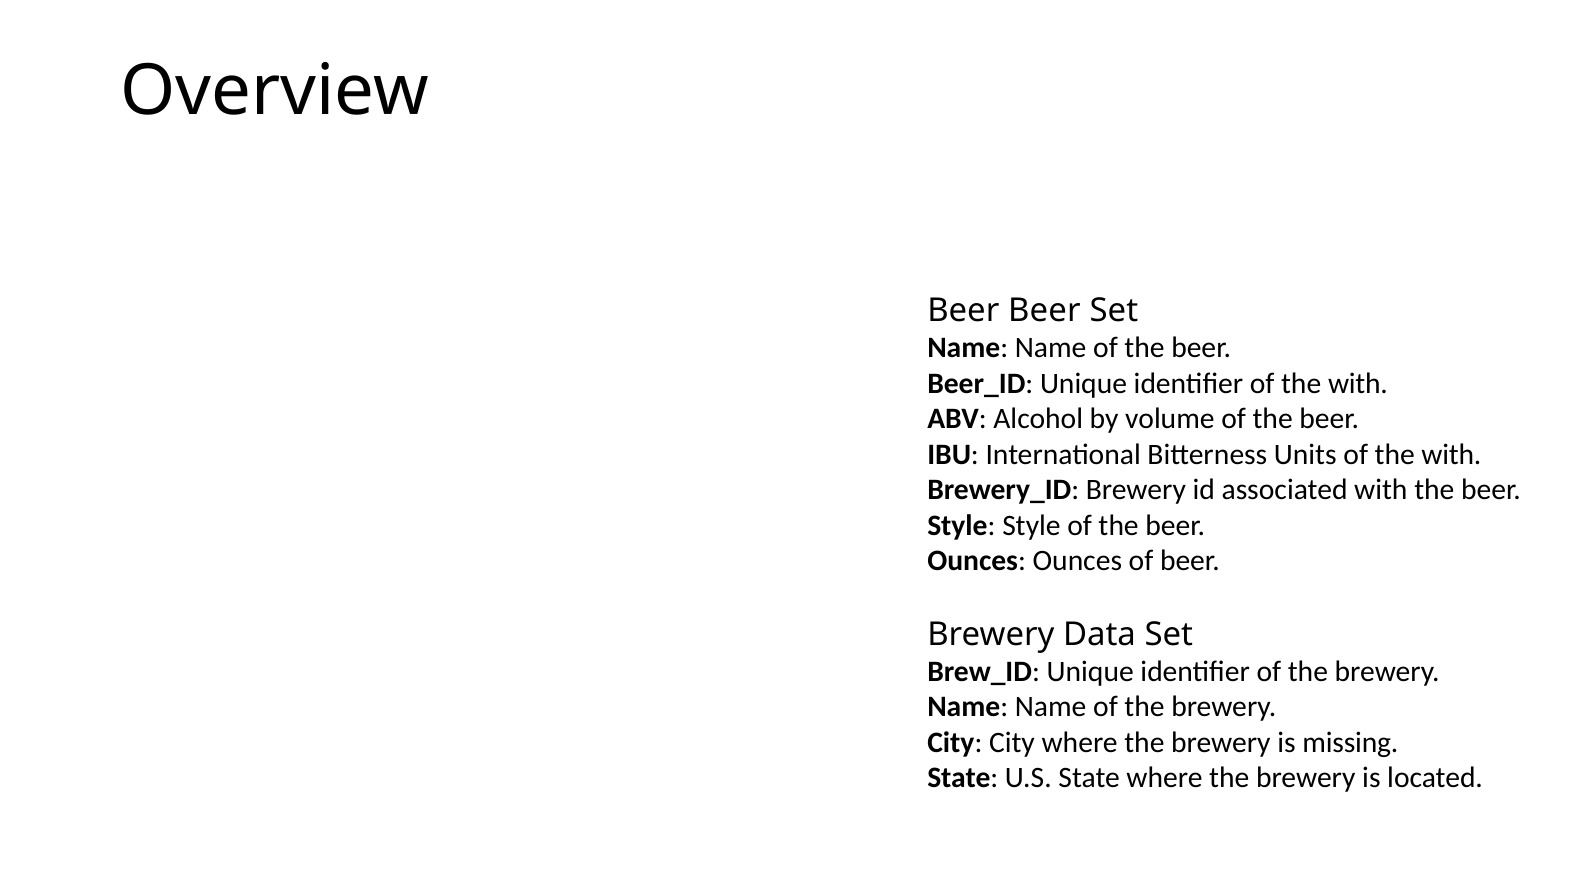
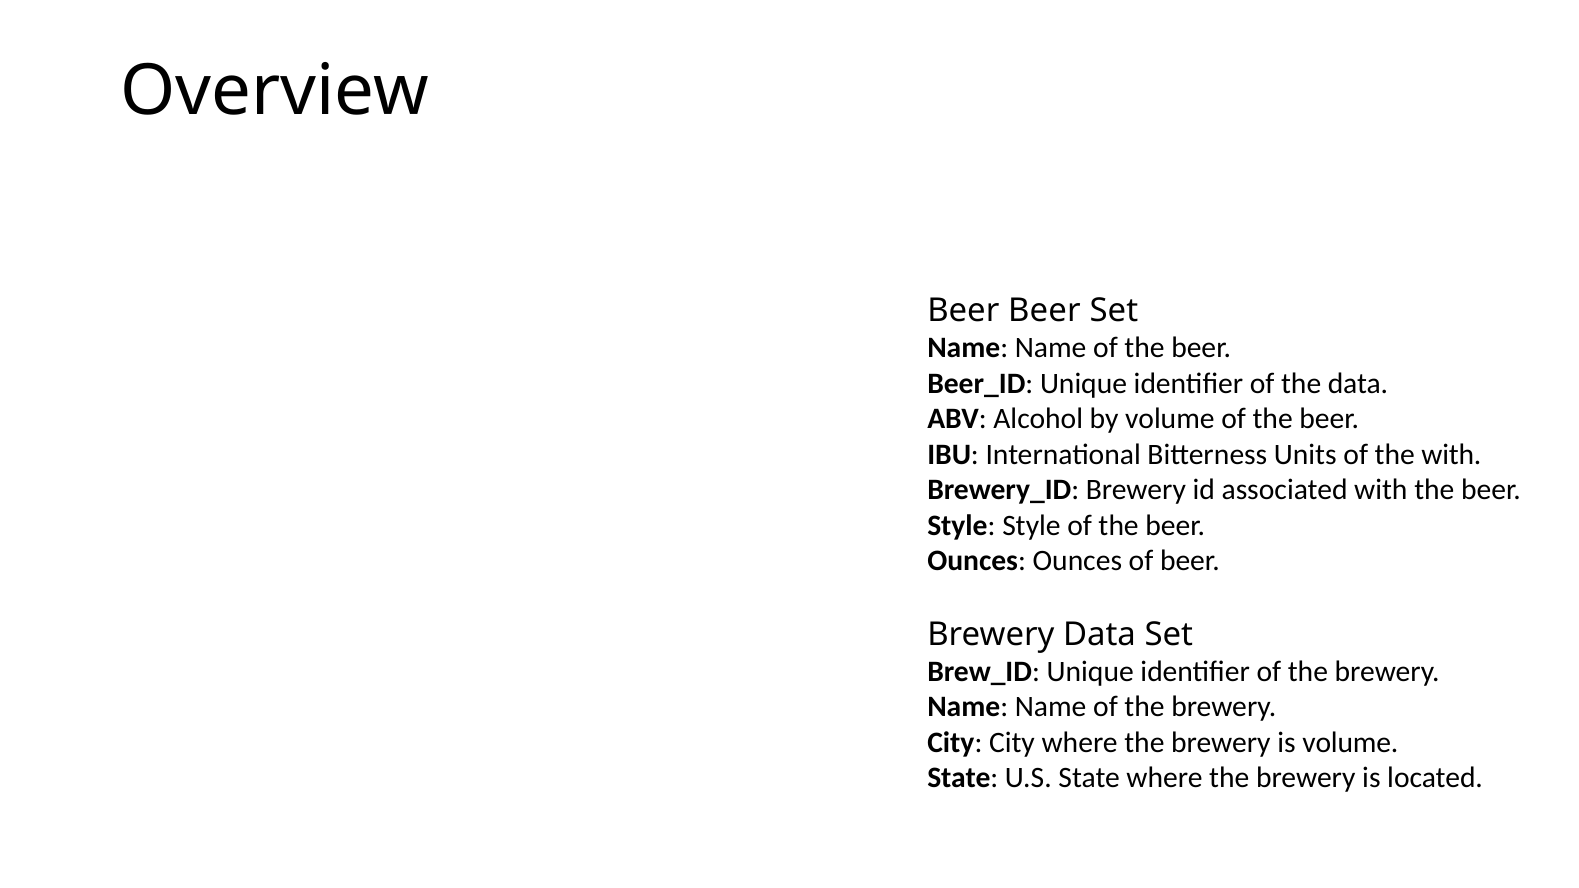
identifier of the with: with -> data (1358, 383)
is missing: missing -> volume (1350, 743)
